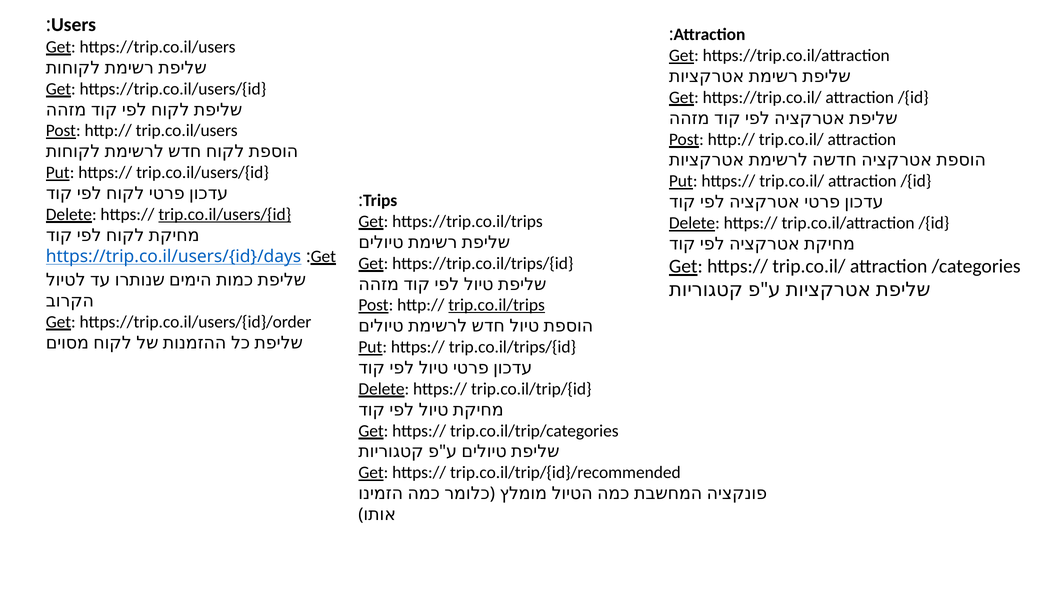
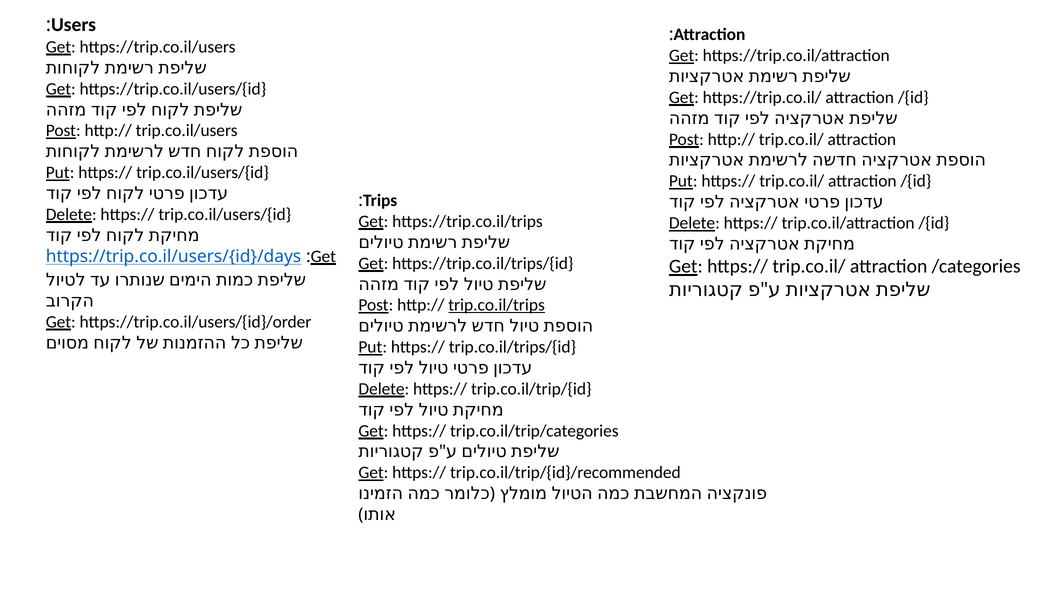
trip.co.il/users/{id underline: present -> none (225, 214)
